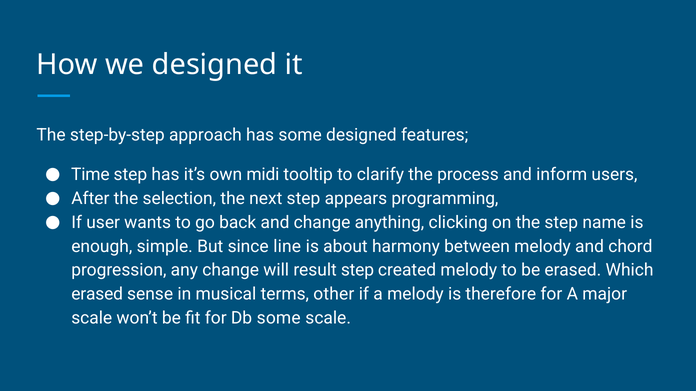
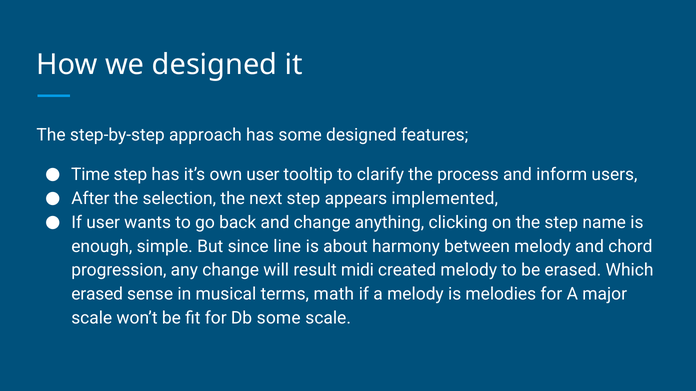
own midi: midi -> user (263, 175)
programming: programming -> implemented (445, 199)
result step: step -> midi (357, 271)
other: other -> math (334, 295)
therefore: therefore -> melodies (501, 295)
